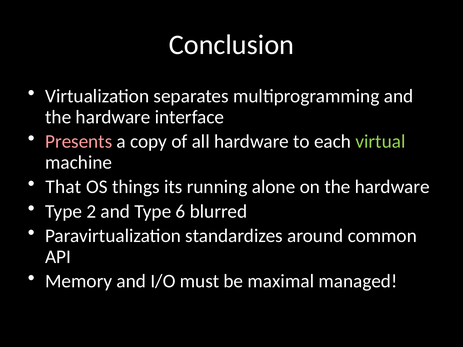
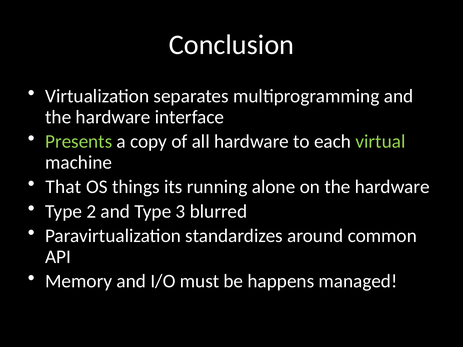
Presents colour: pink -> light green (79, 142)
6: 6 -> 3 (180, 212)
maximal: maximal -> happens (281, 281)
